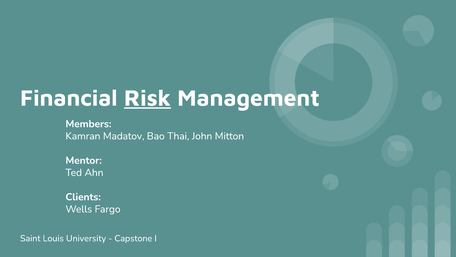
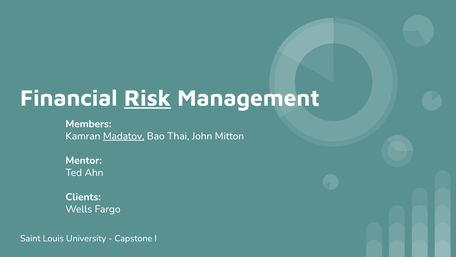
Madatov underline: none -> present (124, 136)
